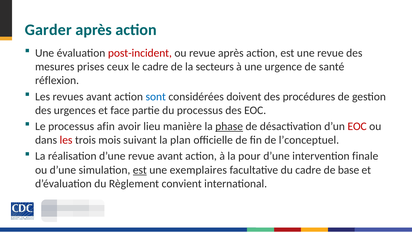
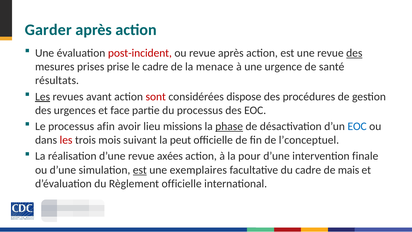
des underline: none -> present (354, 53)
ceux: ceux -> prise (118, 67)
secteurs: secteurs -> menace (215, 67)
réflexion: réflexion -> résultats (57, 80)
Les underline: none -> present (43, 96)
sont colour: blue -> red (156, 96)
doivent: doivent -> dispose (244, 96)
manière: manière -> missions (183, 126)
EOC colour: red -> blue (357, 126)
plan: plan -> peut (180, 140)
revue avant: avant -> axées (170, 156)
base: base -> mais (349, 170)
Règlement convient: convient -> officielle (182, 183)
